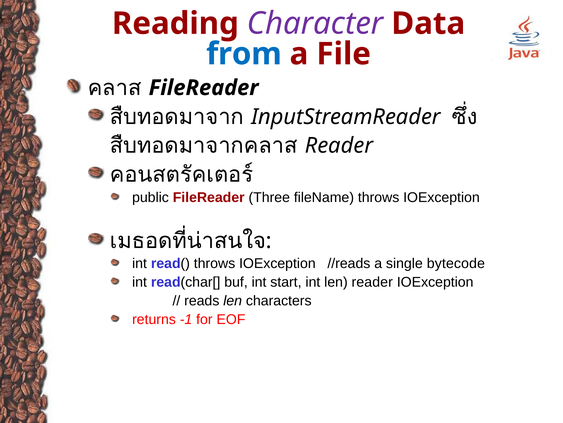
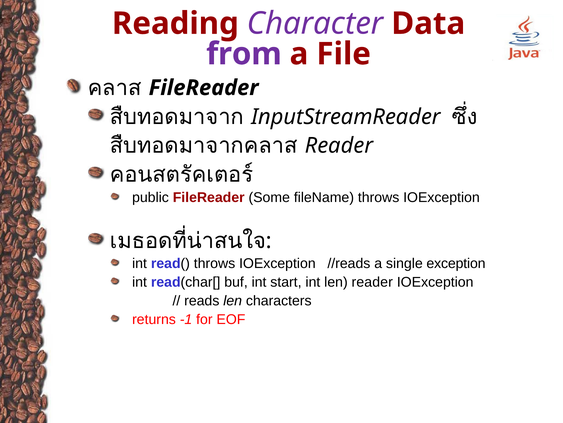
from colour: blue -> purple (244, 54)
Three: Three -> Some (269, 197)
bytecode: bytecode -> exception (456, 263)
